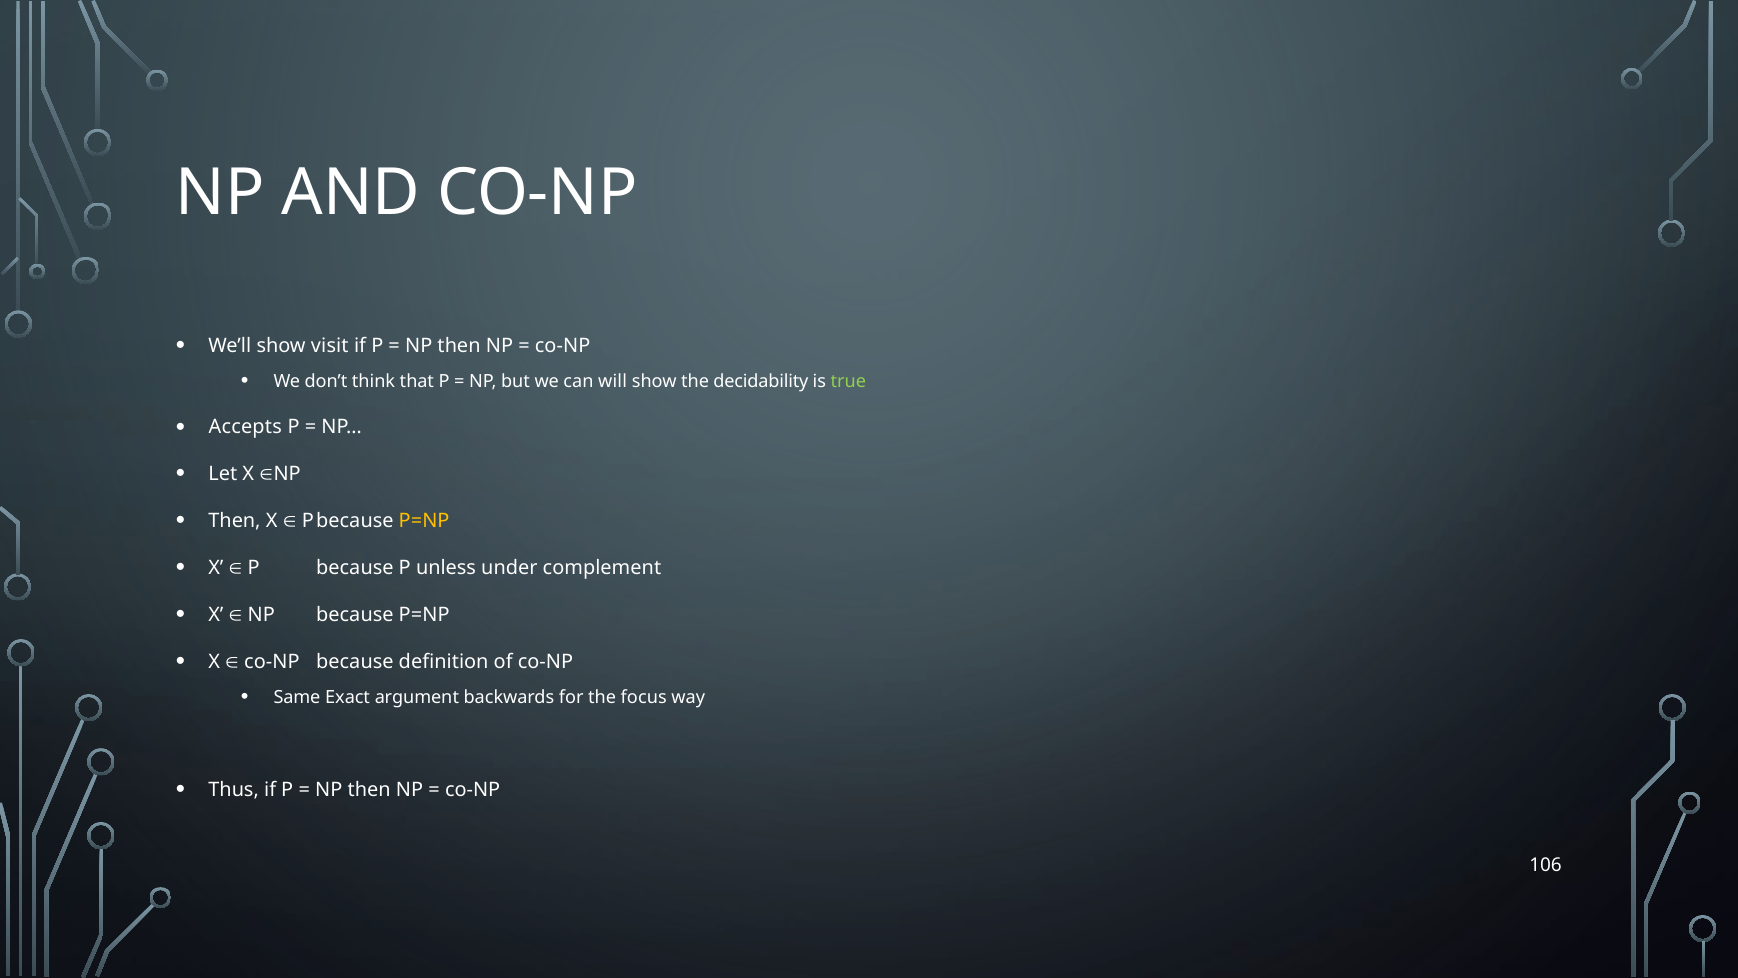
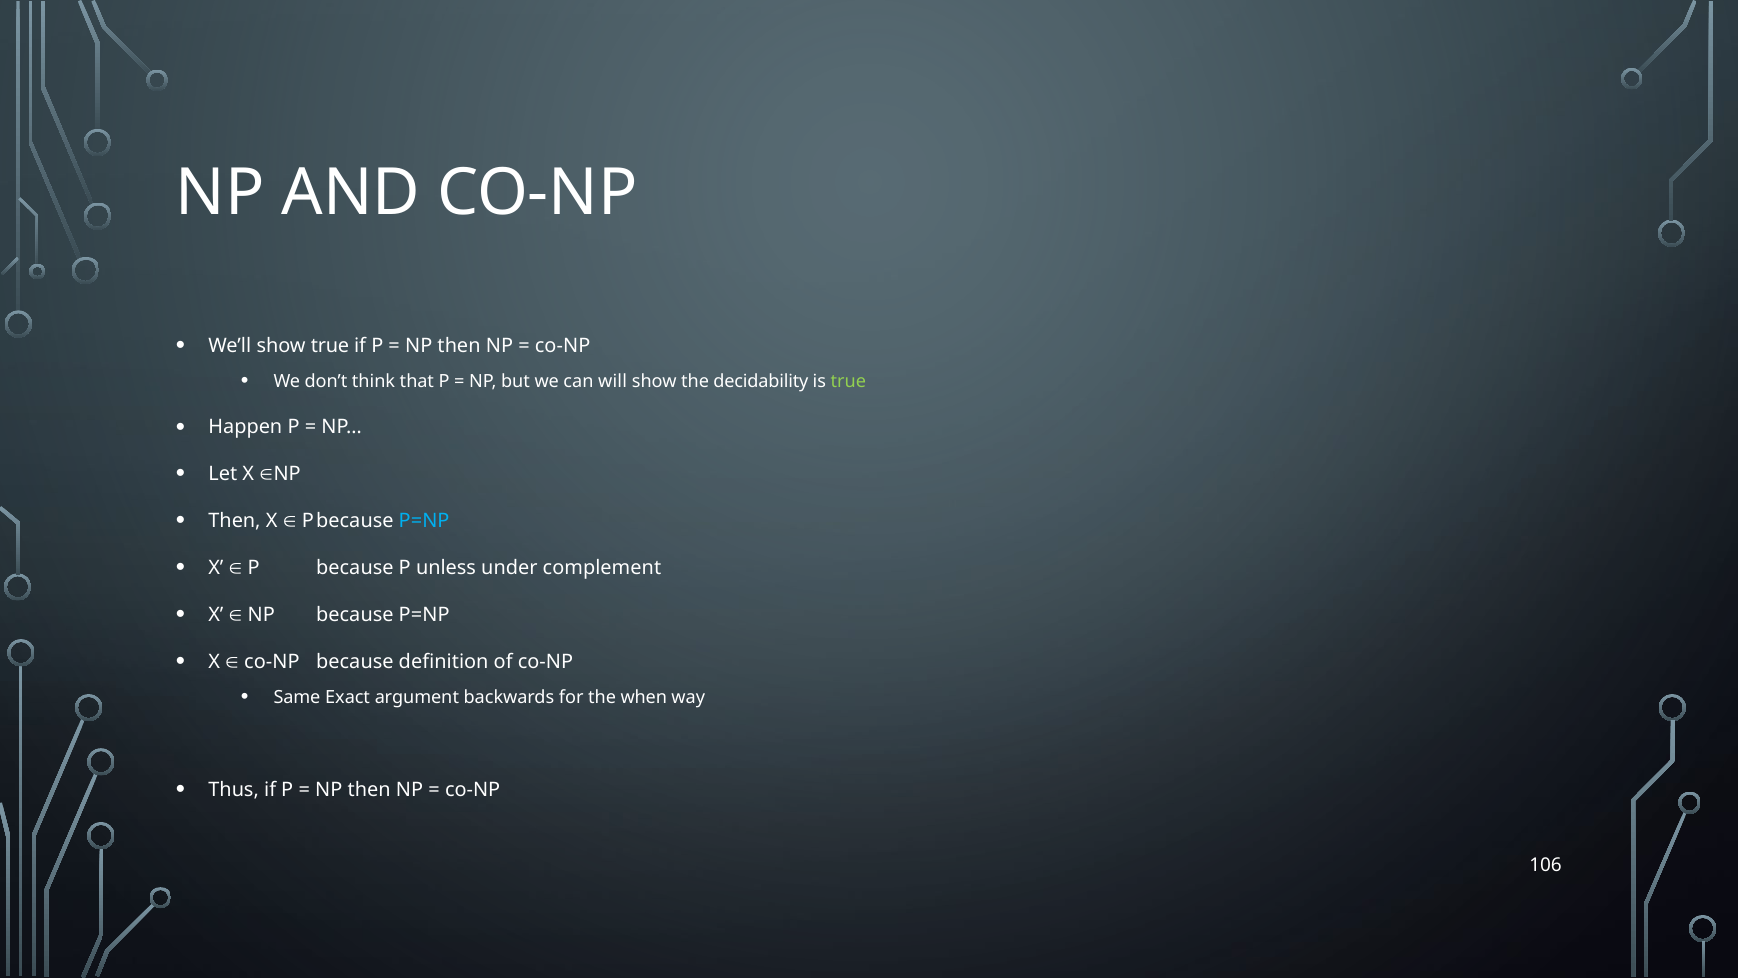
show visit: visit -> true (330, 345)
Accepts: Accepts -> Happen (245, 427)
P=NP colour: yellow -> light blue (424, 521)
focus: focus -> when (644, 697)
